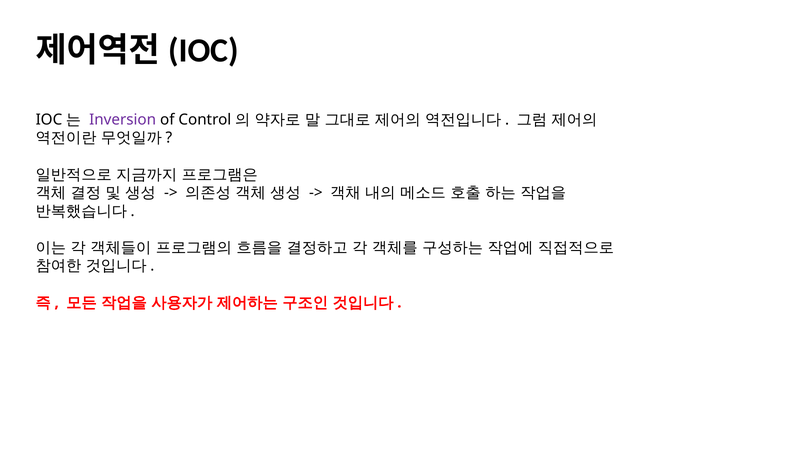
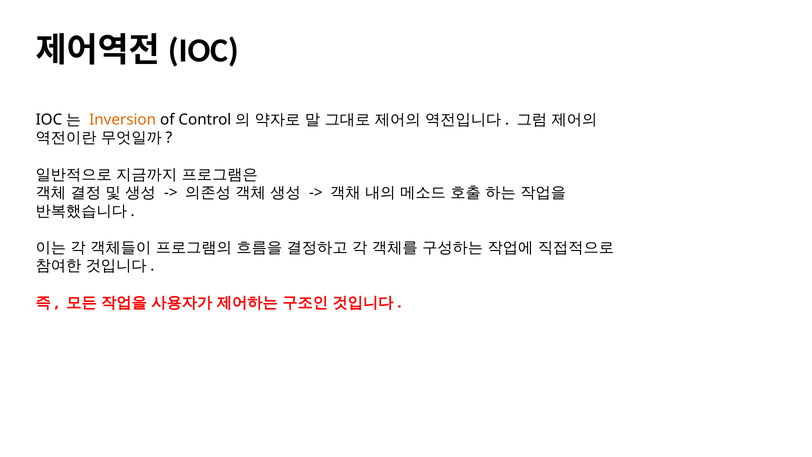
Inversion colour: purple -> orange (123, 120)
